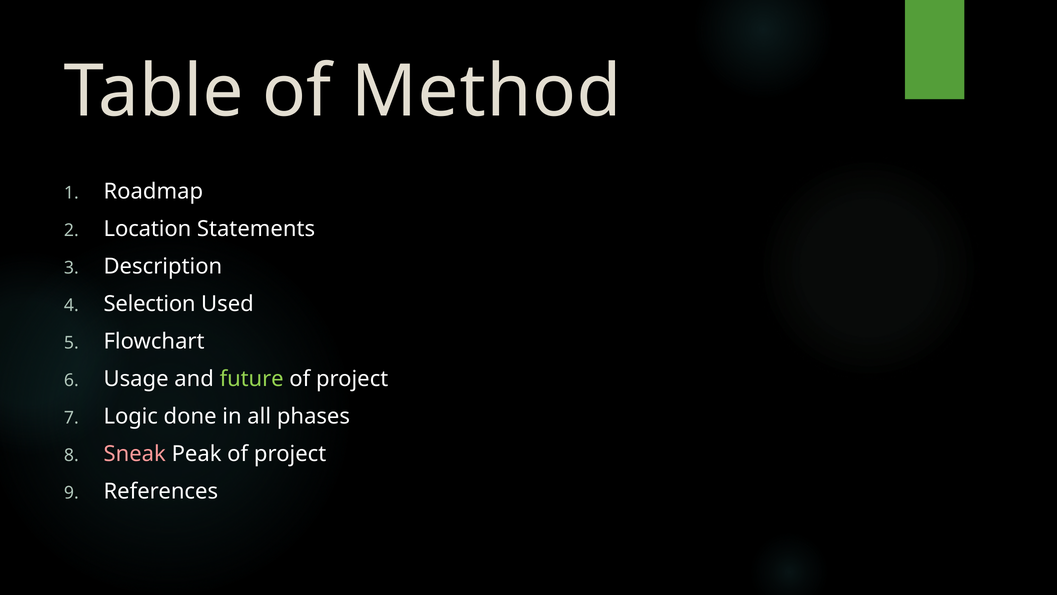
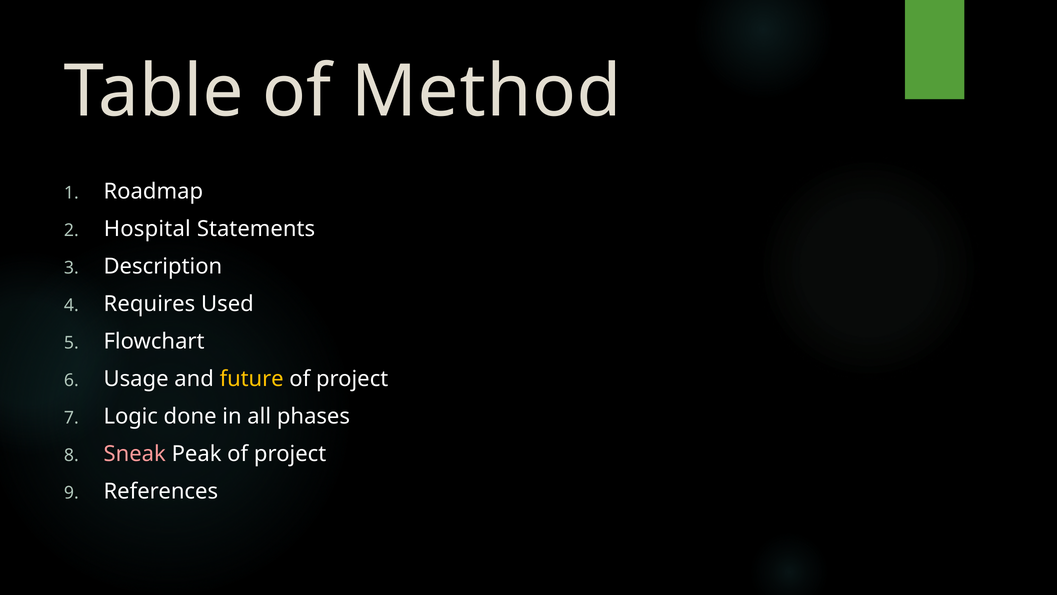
Location: Location -> Hospital (147, 229)
Selection: Selection -> Requires (149, 304)
future colour: light green -> yellow (252, 379)
